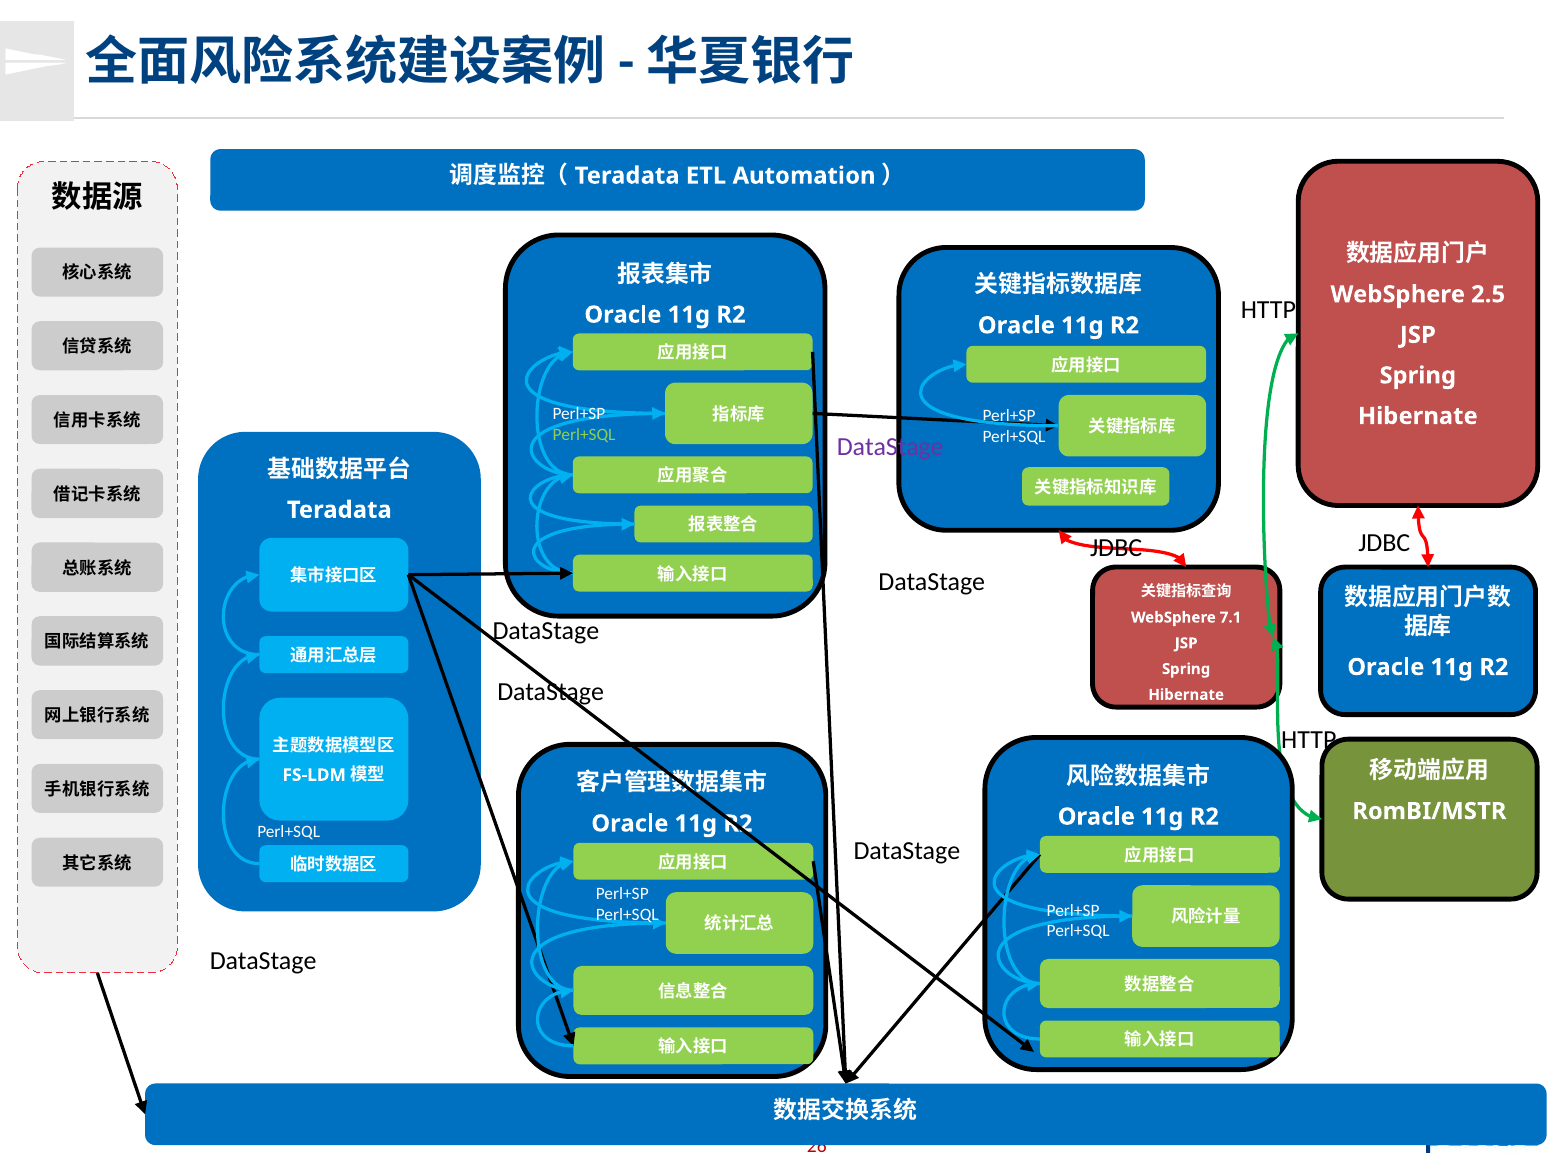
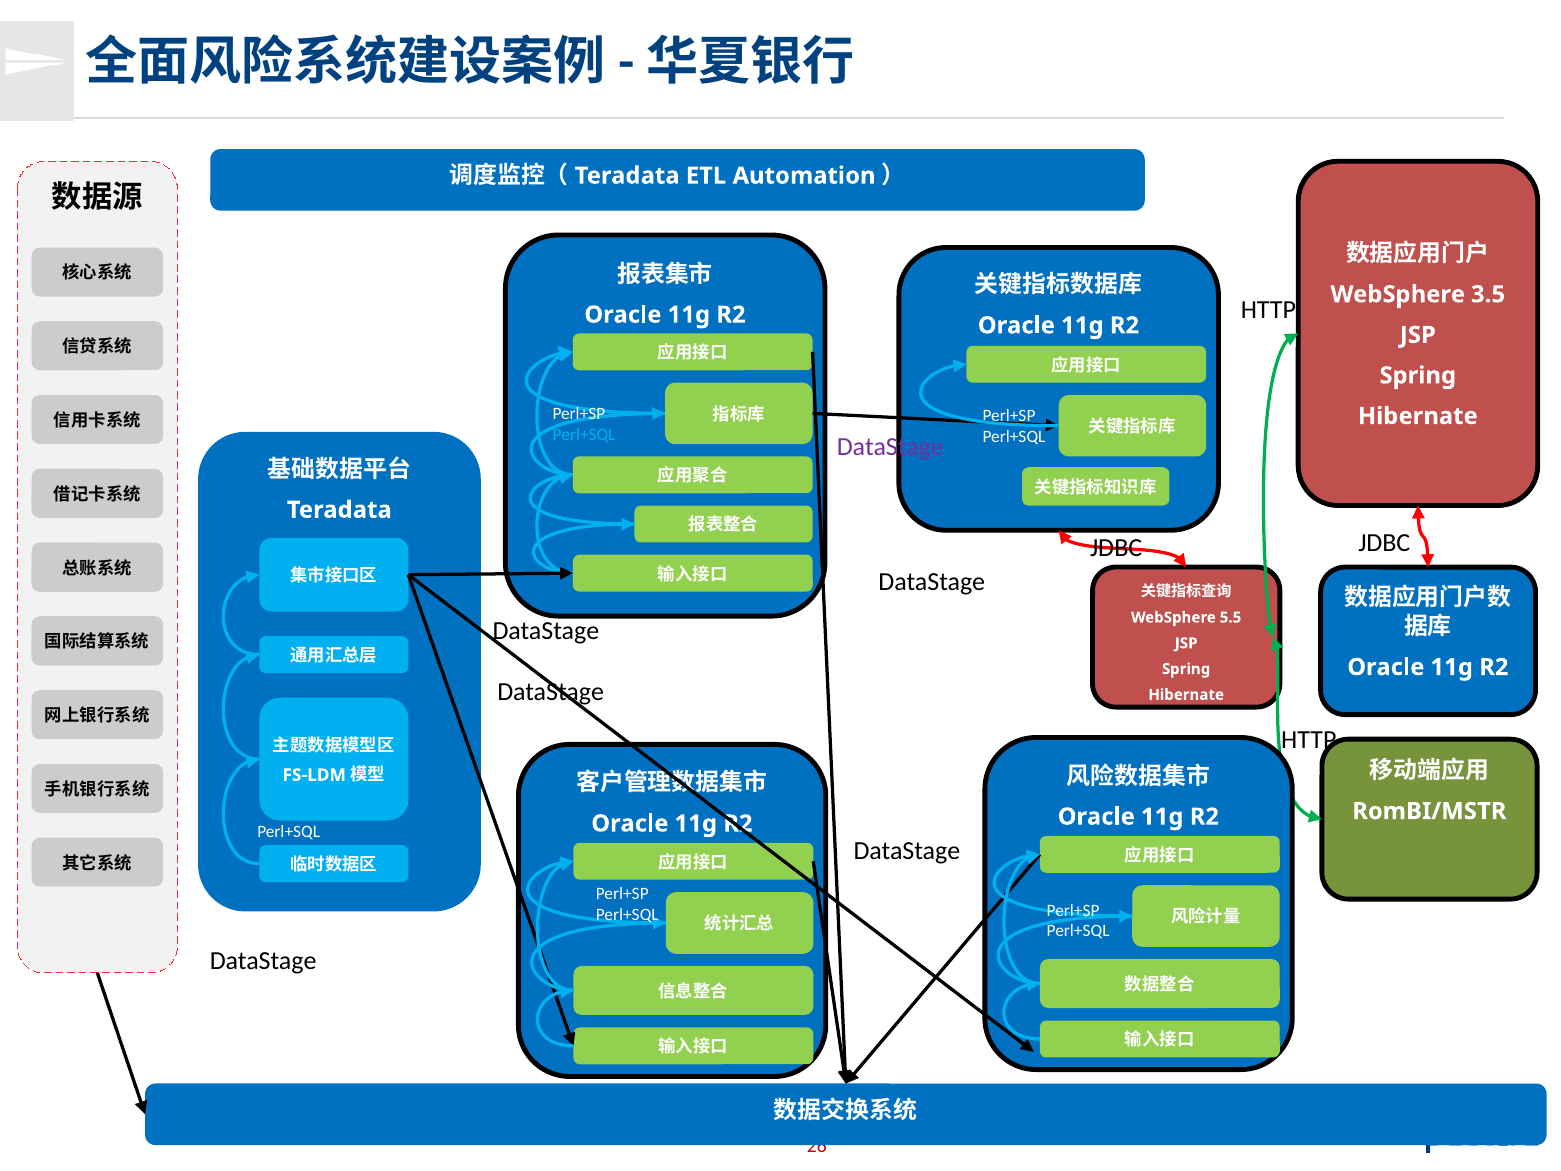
2.5: 2.5 -> 3.5 (1488, 294)
Perl+SQL colour: light green -> light blue (584, 435)
7.1: 7.1 -> 5.5 (1231, 617)
